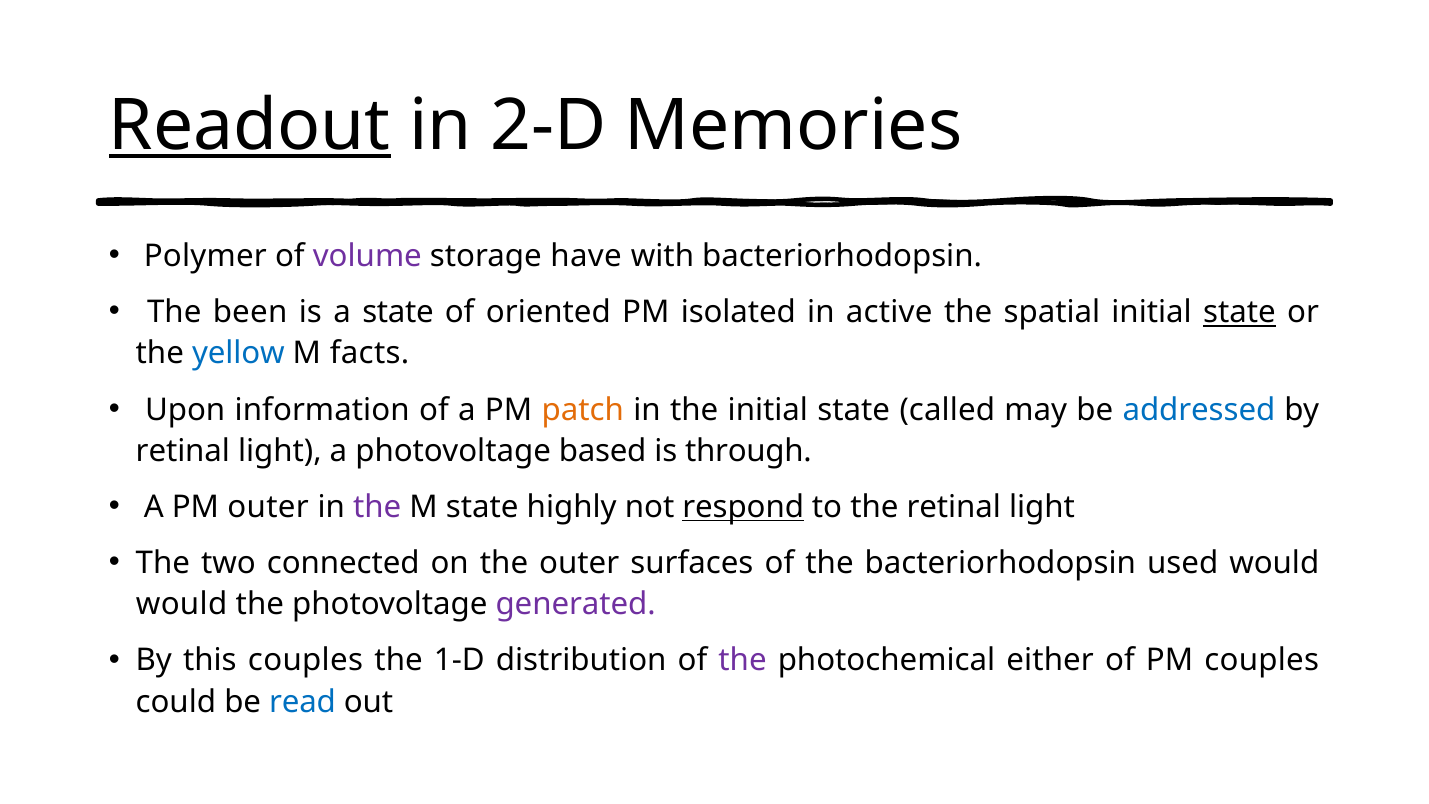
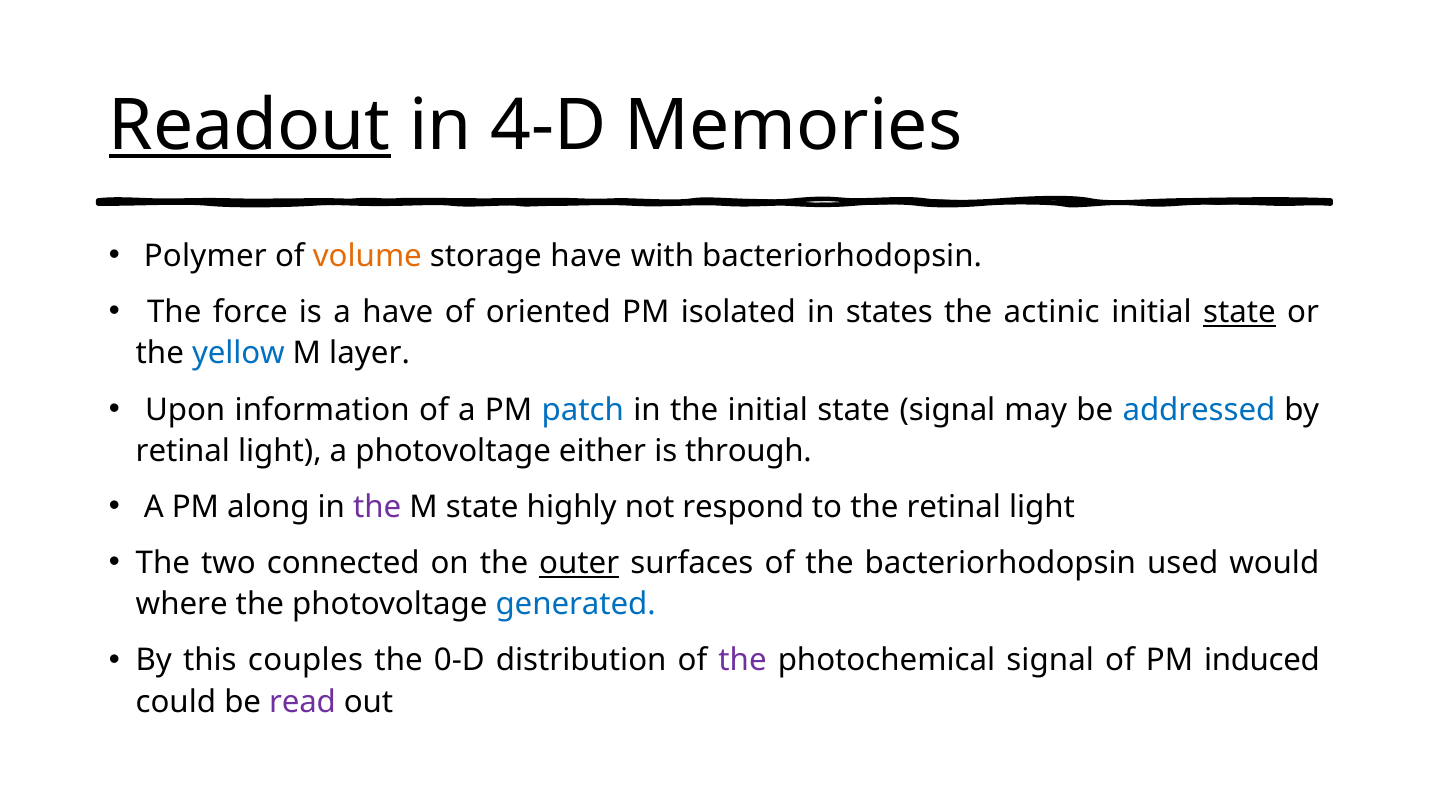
2-D: 2-D -> 4-D (548, 125)
volume colour: purple -> orange (367, 256)
been: been -> force (250, 312)
a state: state -> have (398, 312)
active: active -> states (889, 312)
spatial: spatial -> actinic (1052, 312)
facts: facts -> layer (370, 353)
patch colour: orange -> blue (583, 410)
state called: called -> signal (947, 410)
based: based -> either (603, 451)
PM outer: outer -> along (268, 507)
respond underline: present -> none (743, 507)
outer underline: none -> present (579, 563)
would: would -> where (182, 604)
generated colour: purple -> blue (576, 604)
1-D: 1-D -> 0-D (459, 660)
photochemical either: either -> signal (1050, 660)
PM couples: couples -> induced (1262, 660)
read colour: blue -> purple (303, 702)
